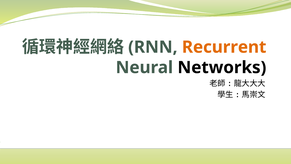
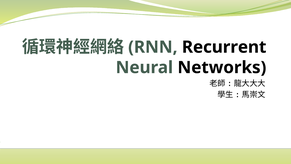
Recurrent colour: orange -> black (224, 47)
